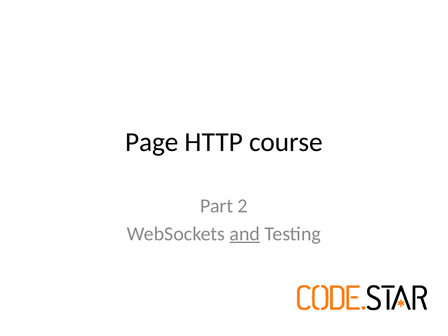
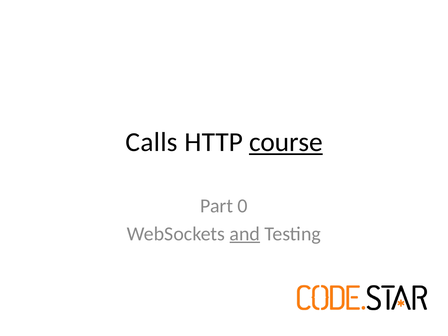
Page: Page -> Calls (152, 142)
course underline: none -> present (286, 142)
2: 2 -> 0 (243, 206)
